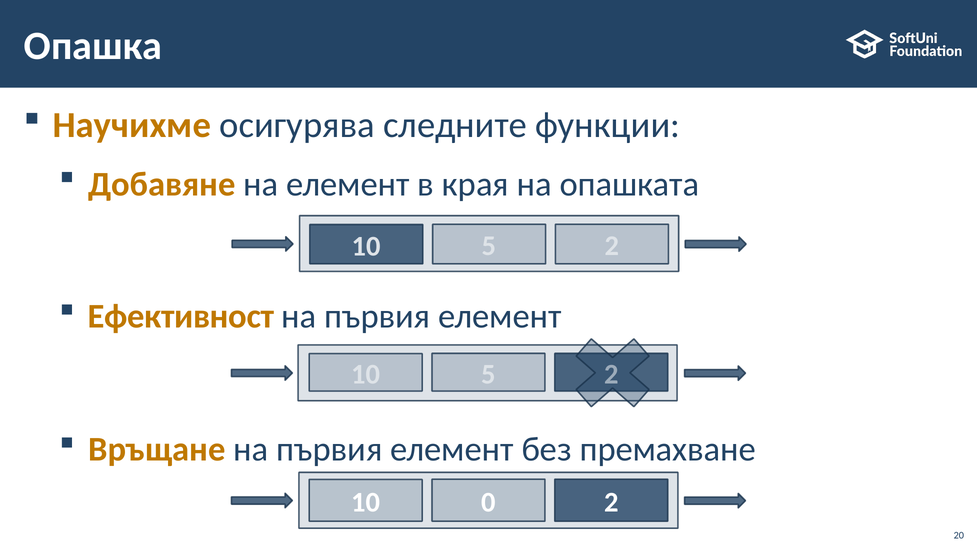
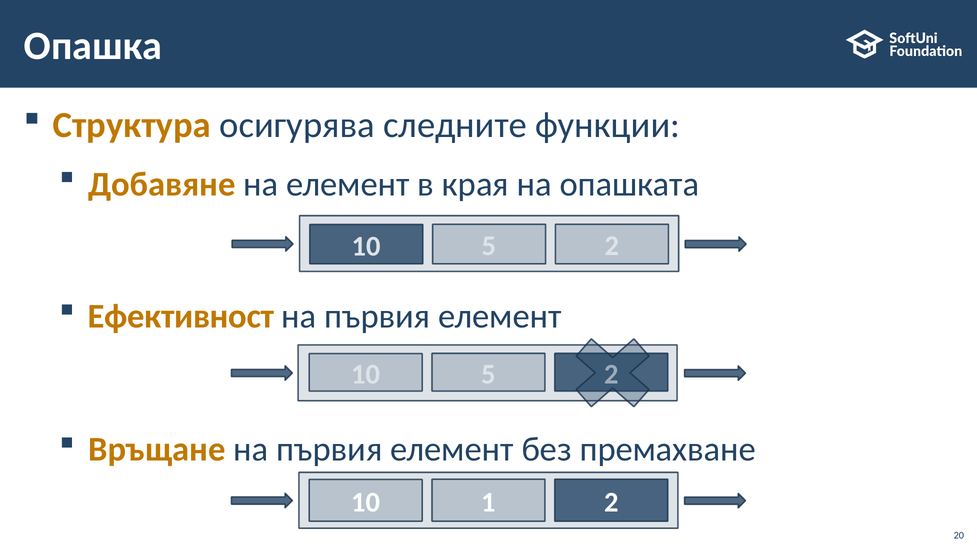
Научихме: Научихме -> Структура (132, 125)
0: 0 -> 1 (488, 503)
